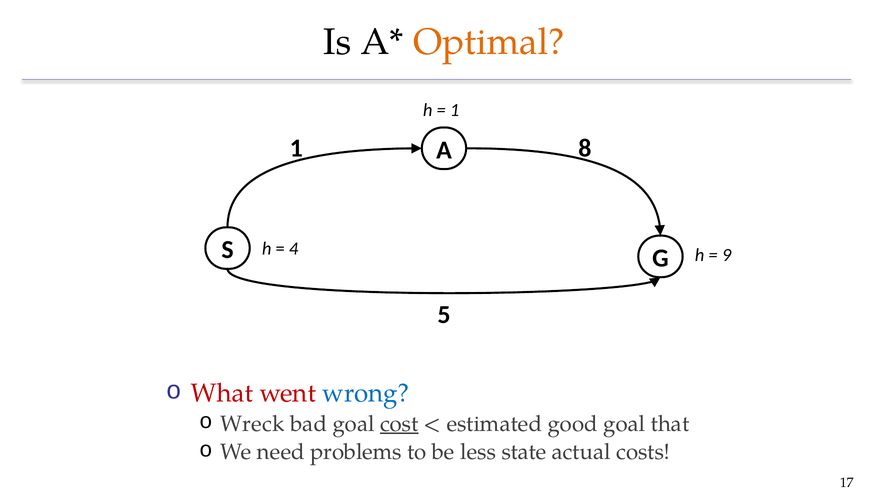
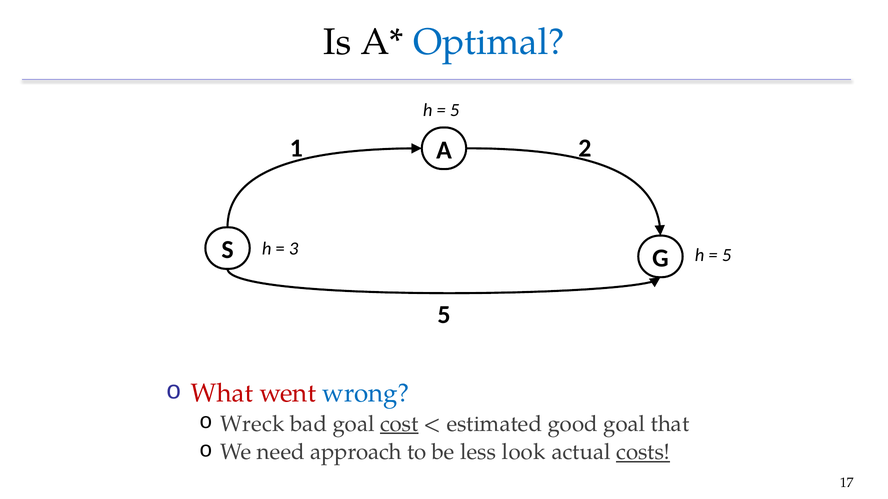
Optimal colour: orange -> blue (489, 42)
1: 1 -> 5 (455, 110)
8: 8 -> 2 (585, 148)
4: 4 -> 3 (294, 249)
9: 9 -> 5 (727, 255)
problems: problems -> approach (356, 453)
state: state -> look (524, 453)
costs underline: none -> present (643, 453)
